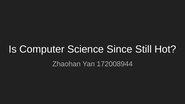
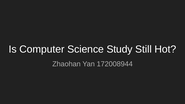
Since: Since -> Study (120, 49)
